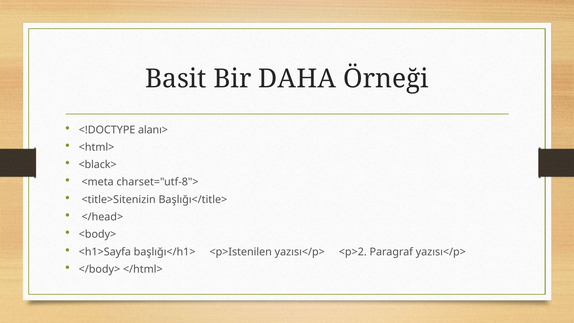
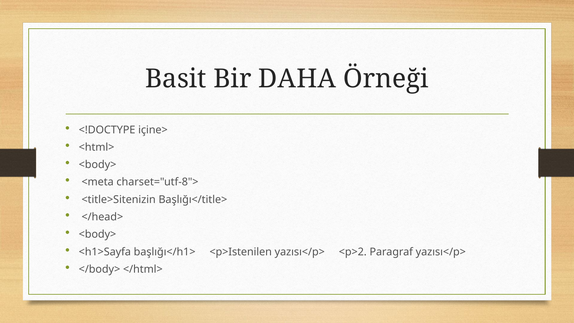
alanı>: alanı> -> içine> (153, 130)
<black>: <black> -> <body> (98, 165)
